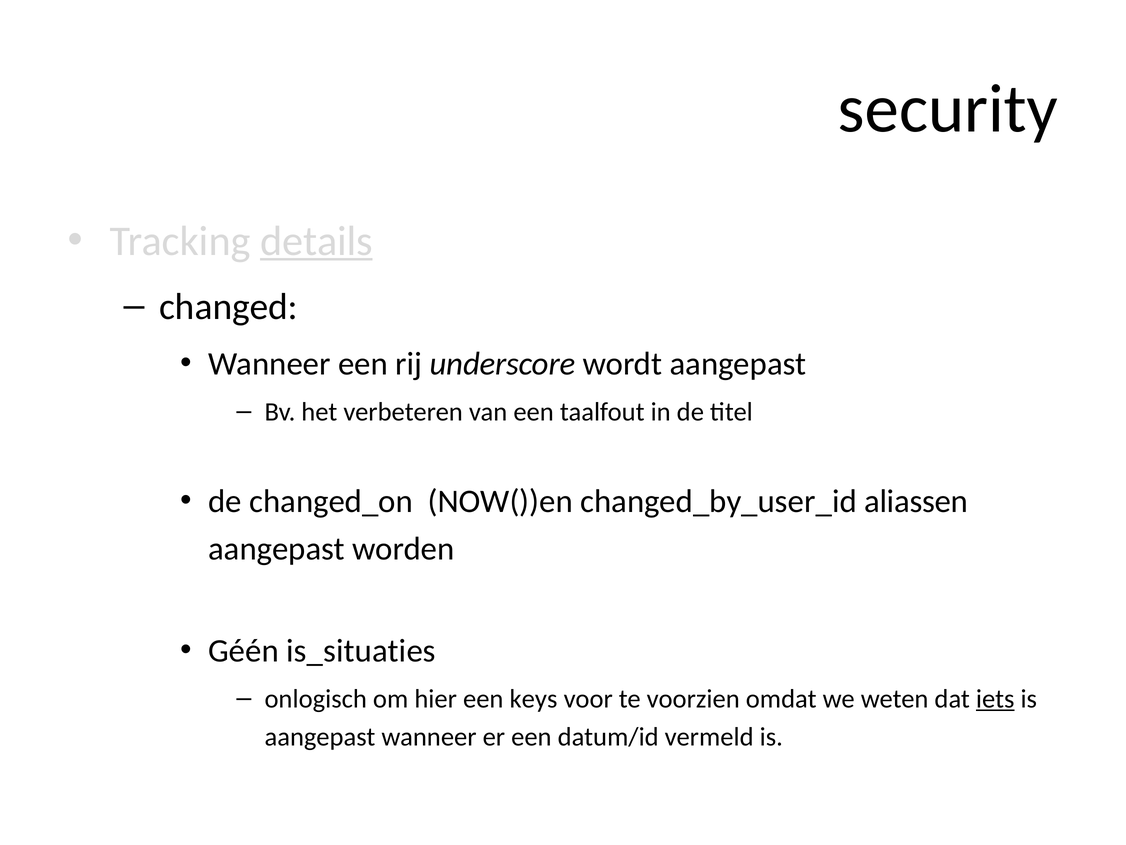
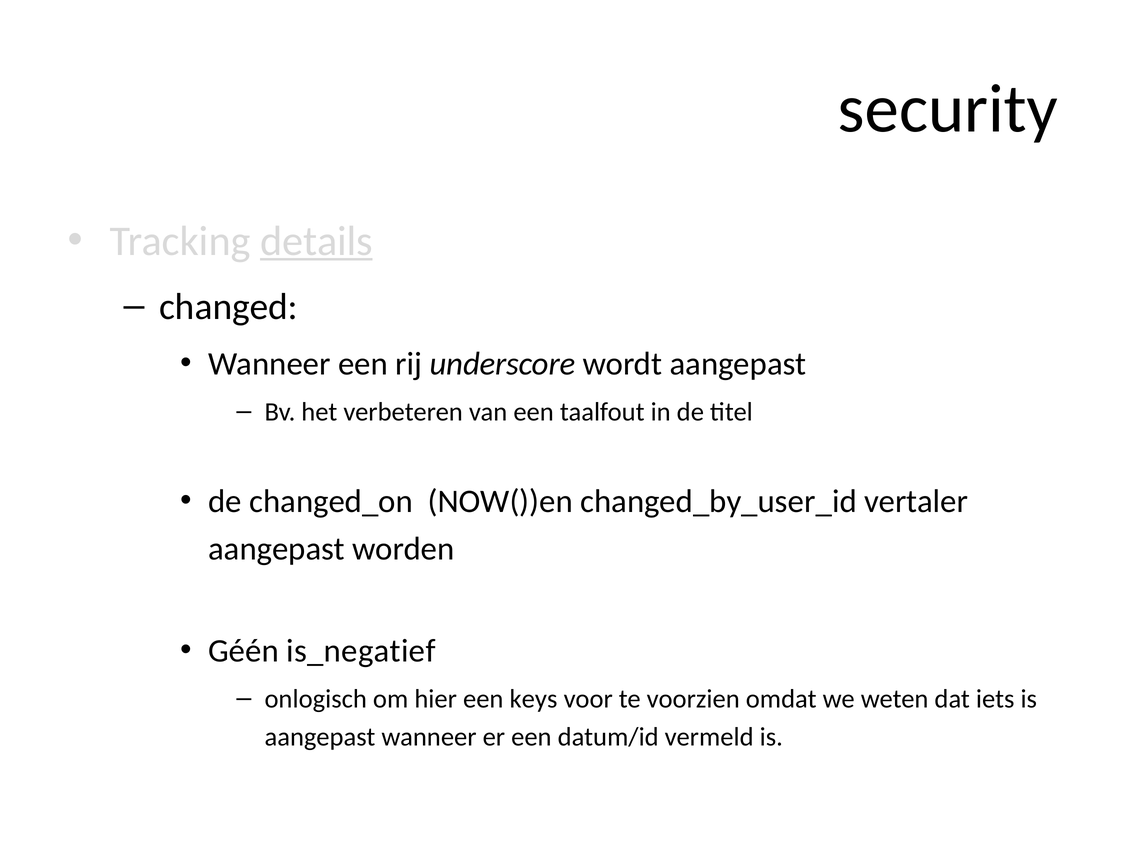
aliassen: aliassen -> vertaler (916, 501)
is_situaties: is_situaties -> is_negatief (361, 651)
iets underline: present -> none (995, 698)
